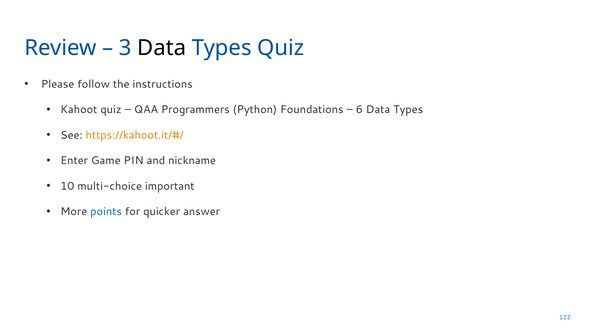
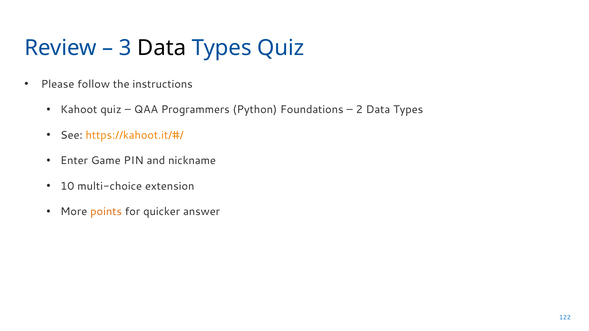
6: 6 -> 2 (359, 110)
important: important -> extension (170, 186)
points colour: blue -> orange (106, 212)
